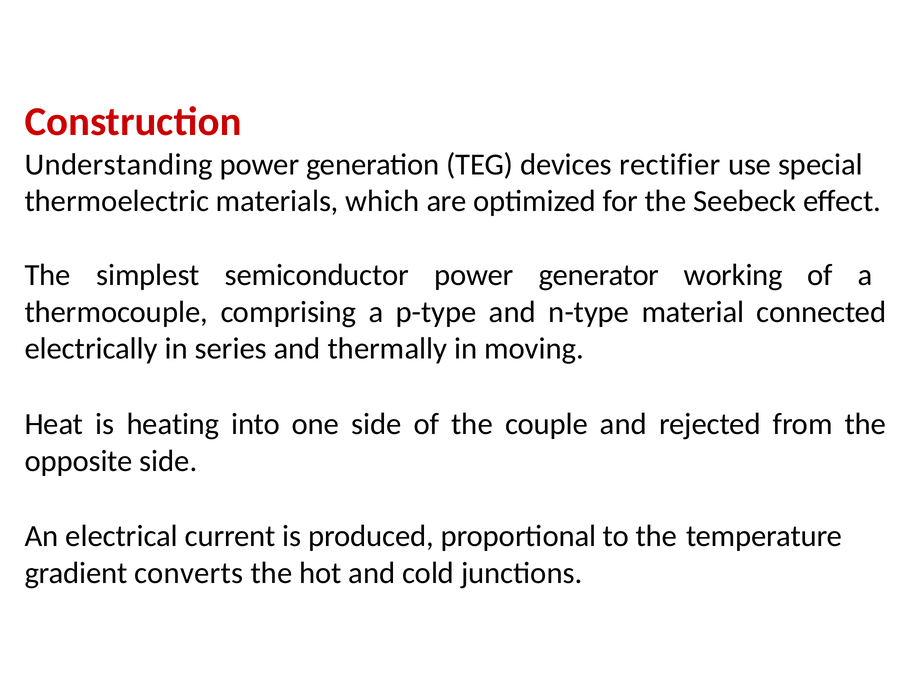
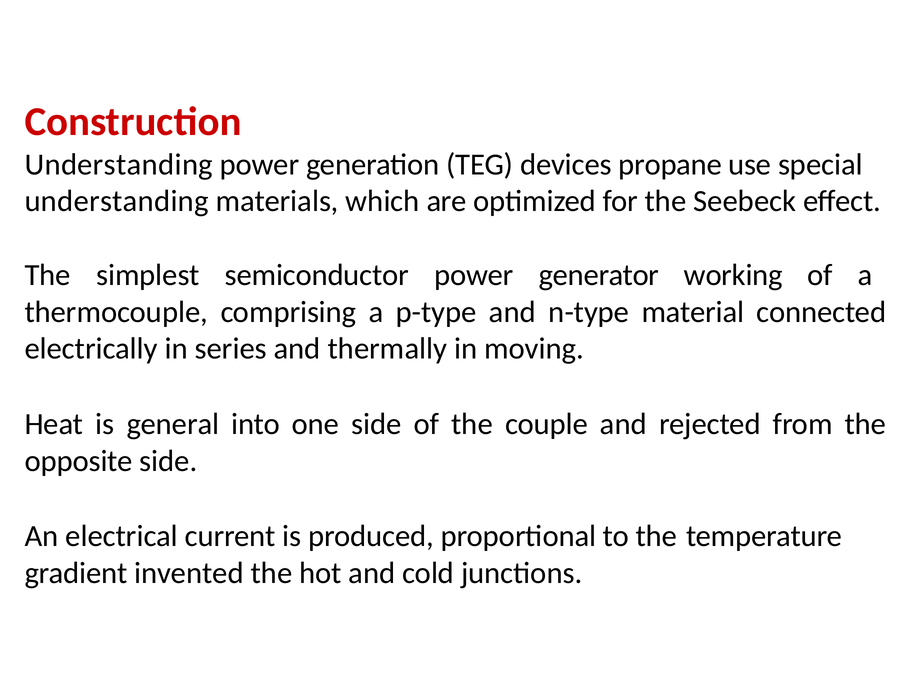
rectifier: rectifier -> propane (670, 165)
thermoelectric: thermoelectric -> understanding (117, 201)
heating: heating -> general (173, 424)
converts: converts -> invented (189, 574)
